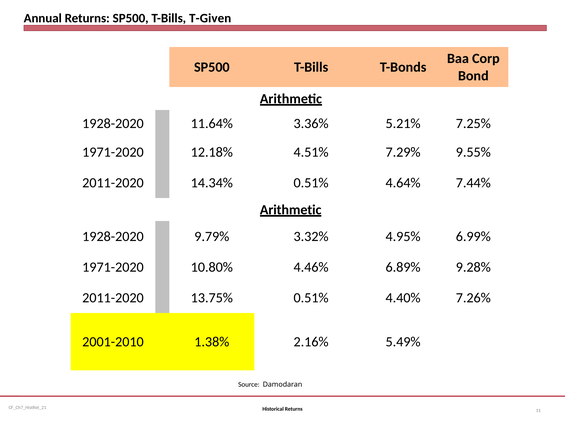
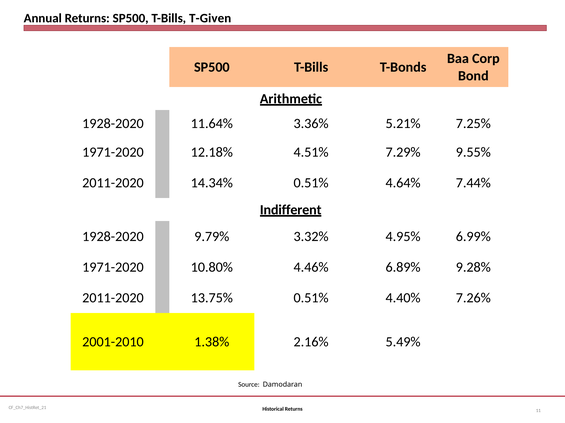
Arithmetic: Arithmetic -> Indifferent (291, 210)
